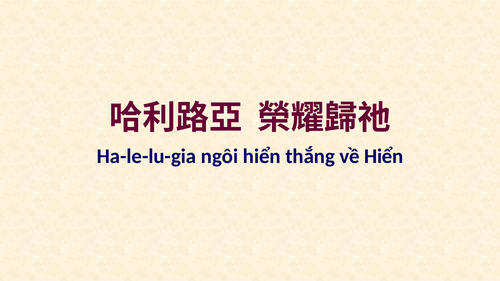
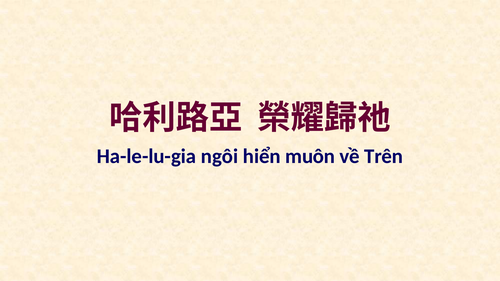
thắng: thắng -> muôn (310, 156)
về Hiển: Hiển -> Trên (384, 156)
